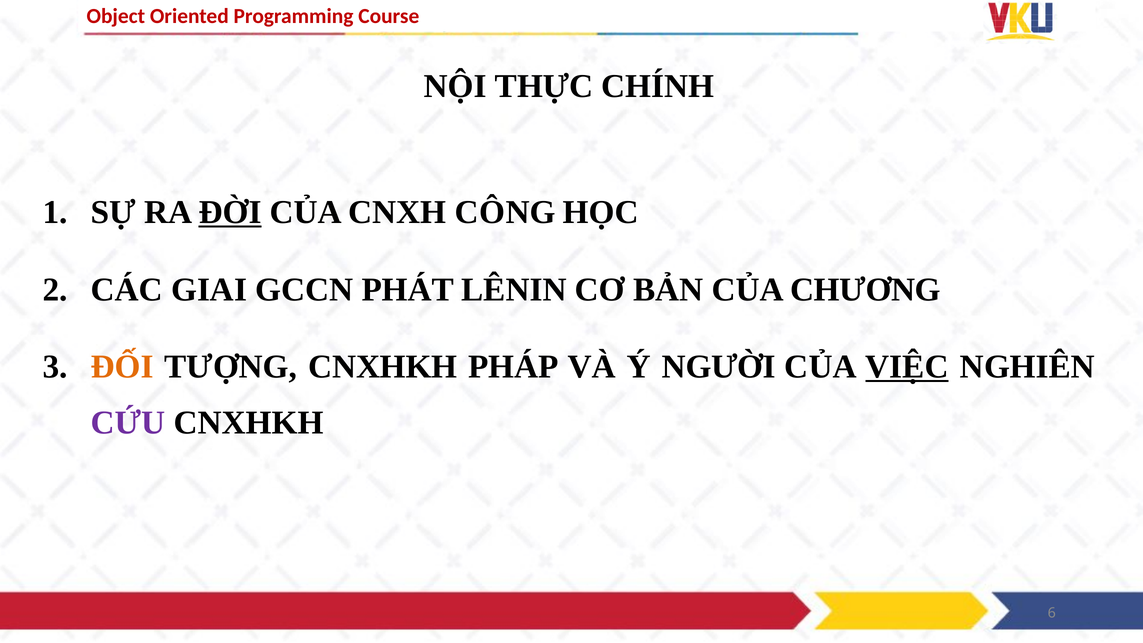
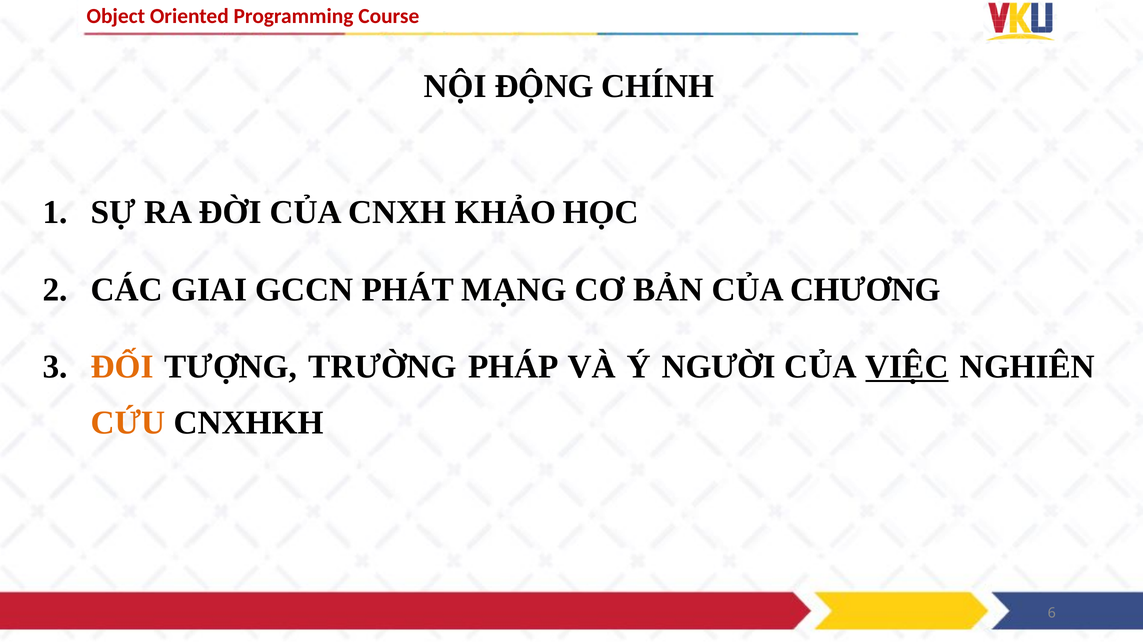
THỰC: THỰC -> ĐỘNG (544, 86)
ĐỜI underline: present -> none (230, 212)
CÔNG: CÔNG -> KHẢO (506, 212)
LÊNIN: LÊNIN -> MẠNG (514, 289)
TƯỢNG CNXHKH: CNXHKH -> TRƯỜNG (383, 367)
CỨU colour: purple -> orange (128, 423)
